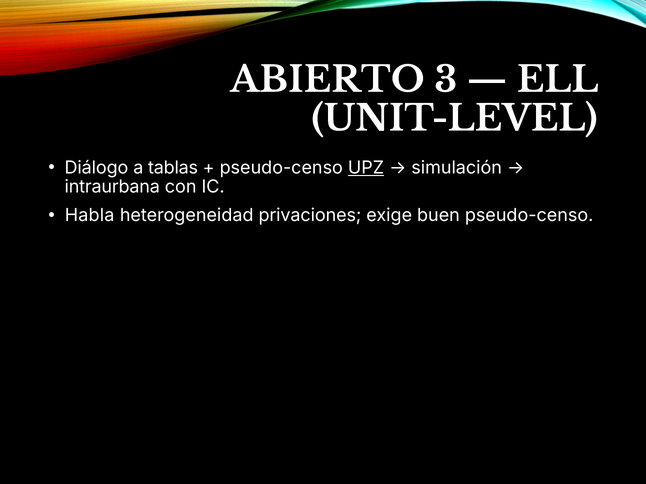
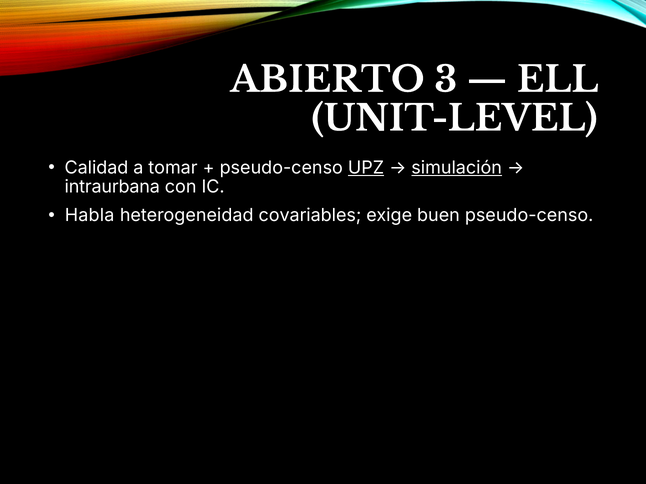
Diálogo: Diálogo -> Calidad (96, 168)
tablas: tablas -> tomar (173, 168)
simulación underline: none -> present (457, 168)
privaciones: privaciones -> covariables (310, 216)
